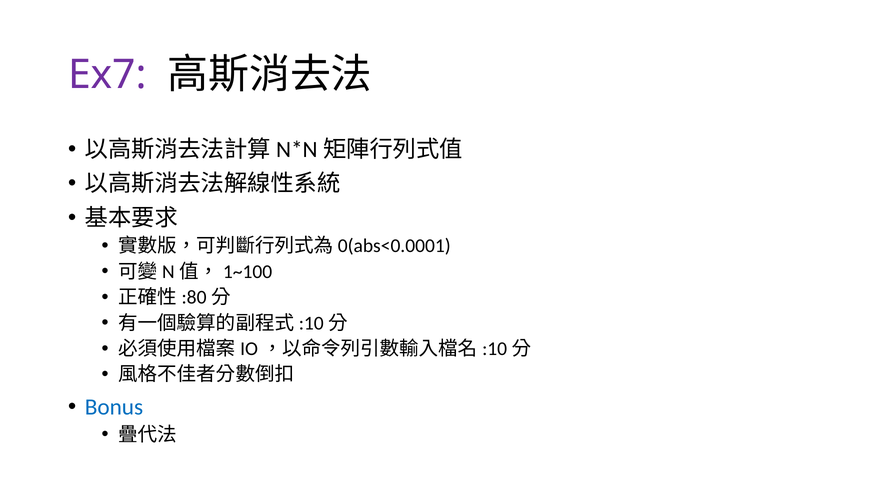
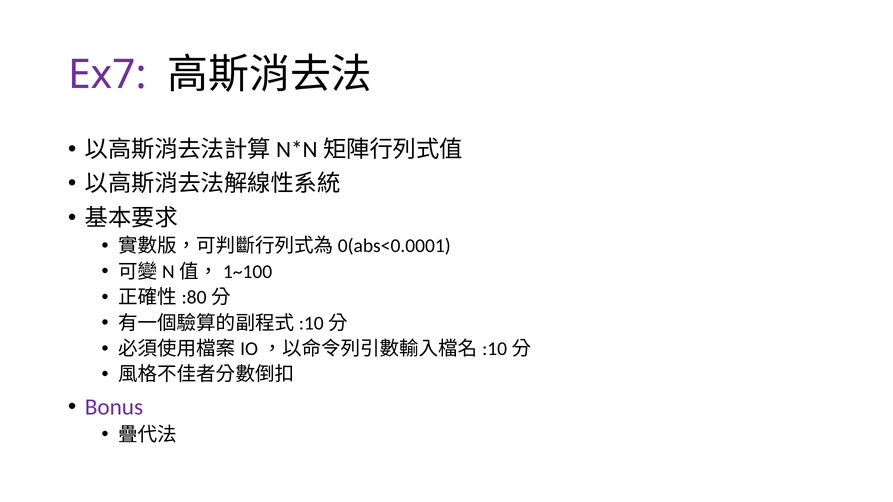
Bonus colour: blue -> purple (114, 407)
